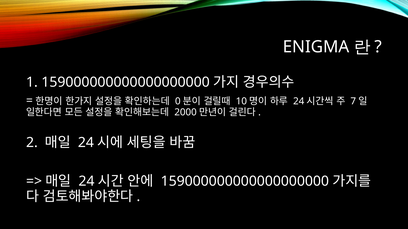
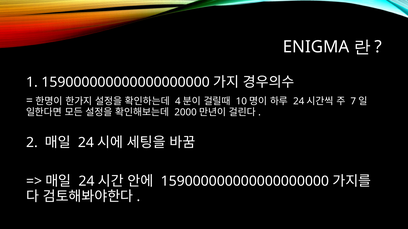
0: 0 -> 4 (178, 101)
